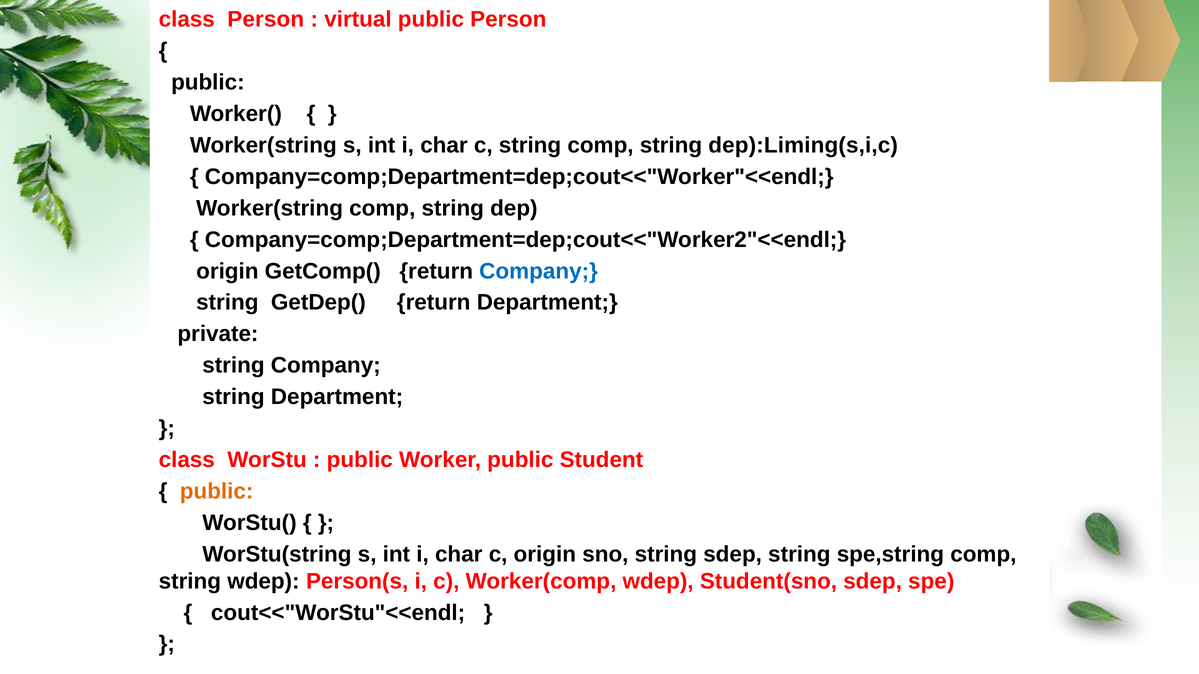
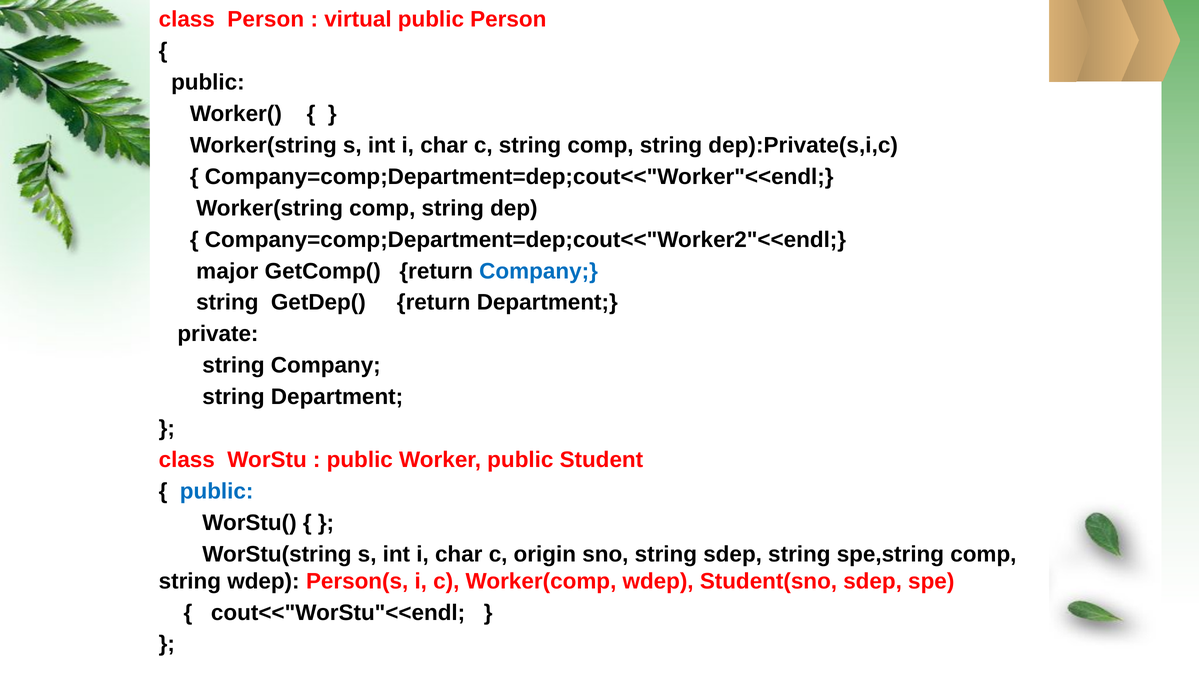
dep):Liming(s,i,c: dep):Liming(s,i,c -> dep):Private(s,i,c (803, 145)
origin: origin -> major (227, 271)
public colour: orange -> blue (217, 492)
